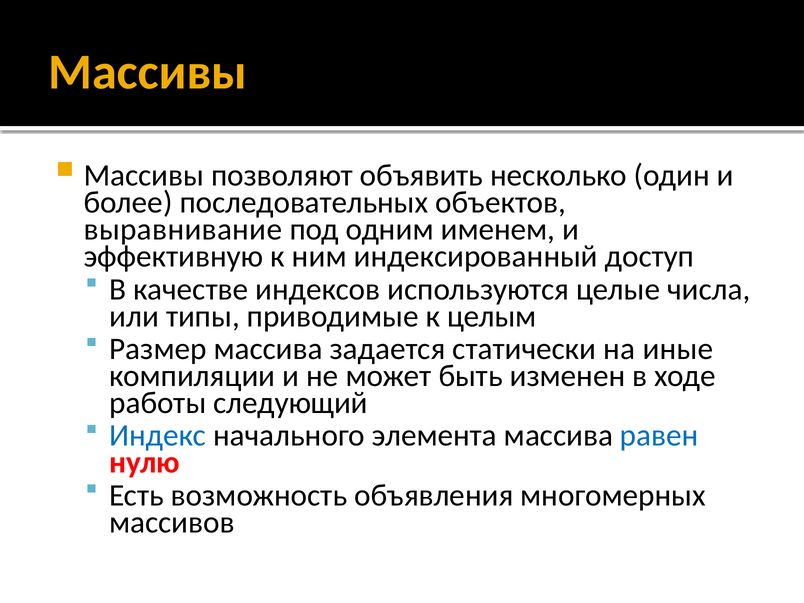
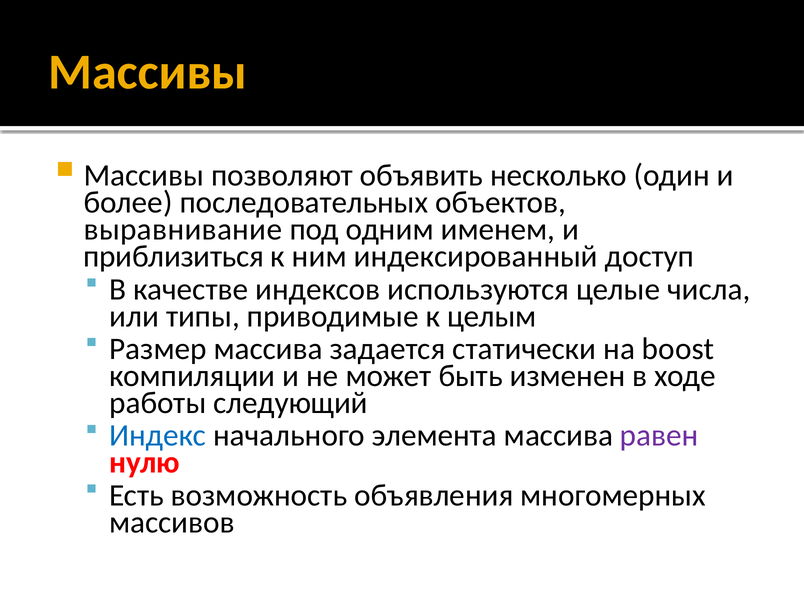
эффективную: эффективную -> приблизиться (174, 257)
иные: иные -> boost (678, 349)
равен colour: blue -> purple (659, 436)
